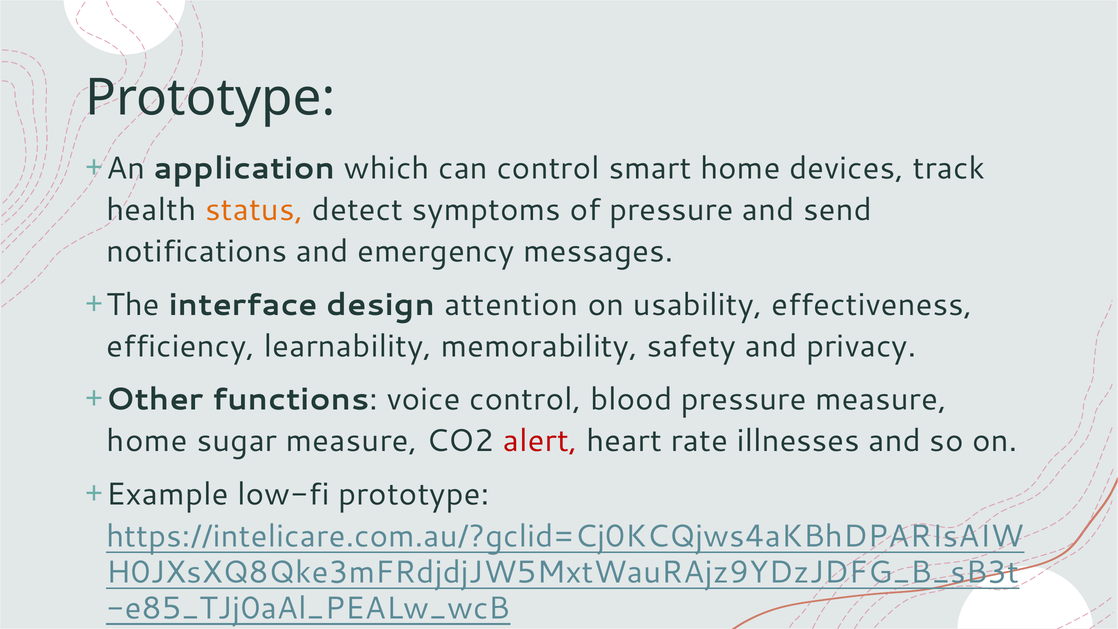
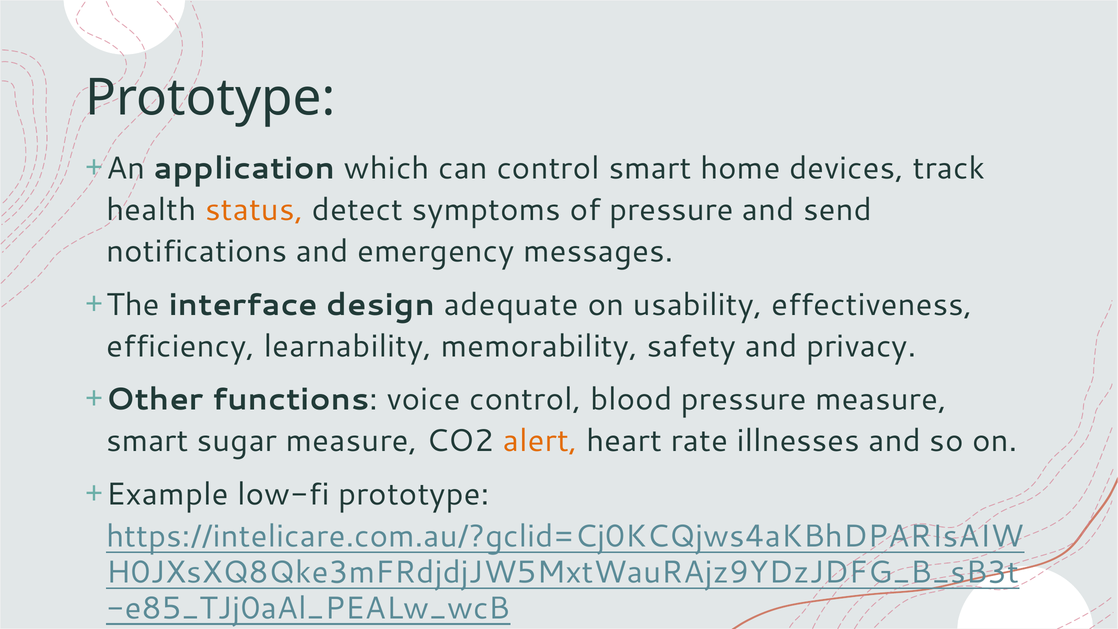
attention: attention -> adequate (511, 305)
home: home -> smart (147, 441)
alert colour: red -> orange (540, 441)
